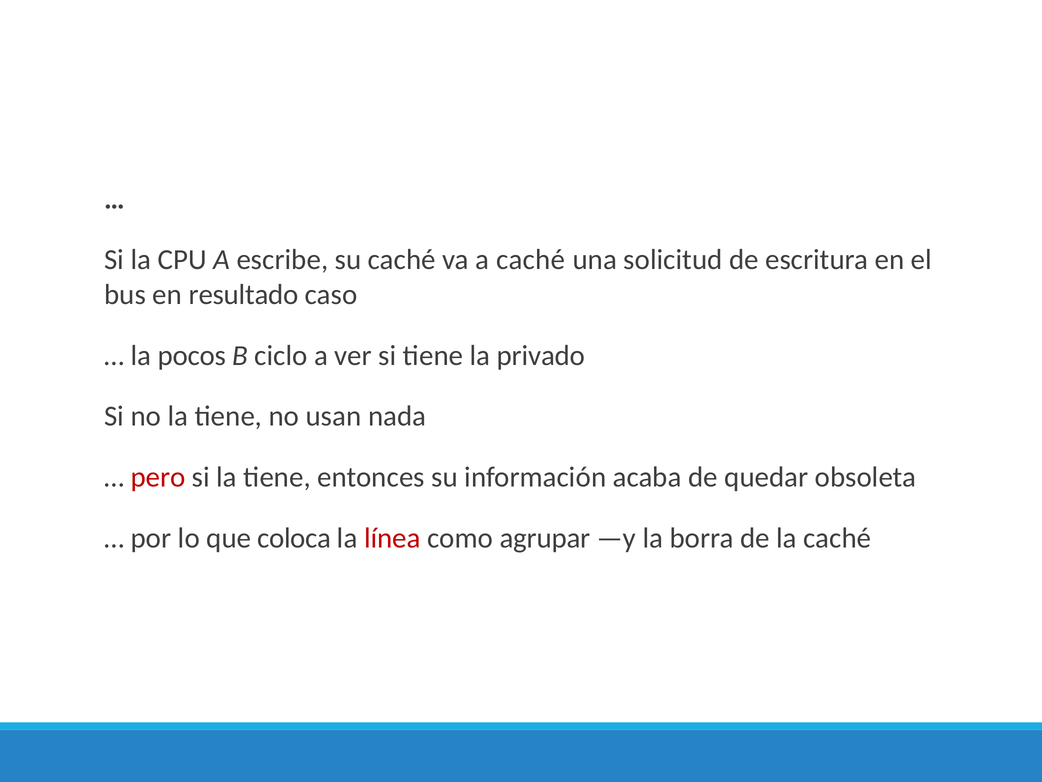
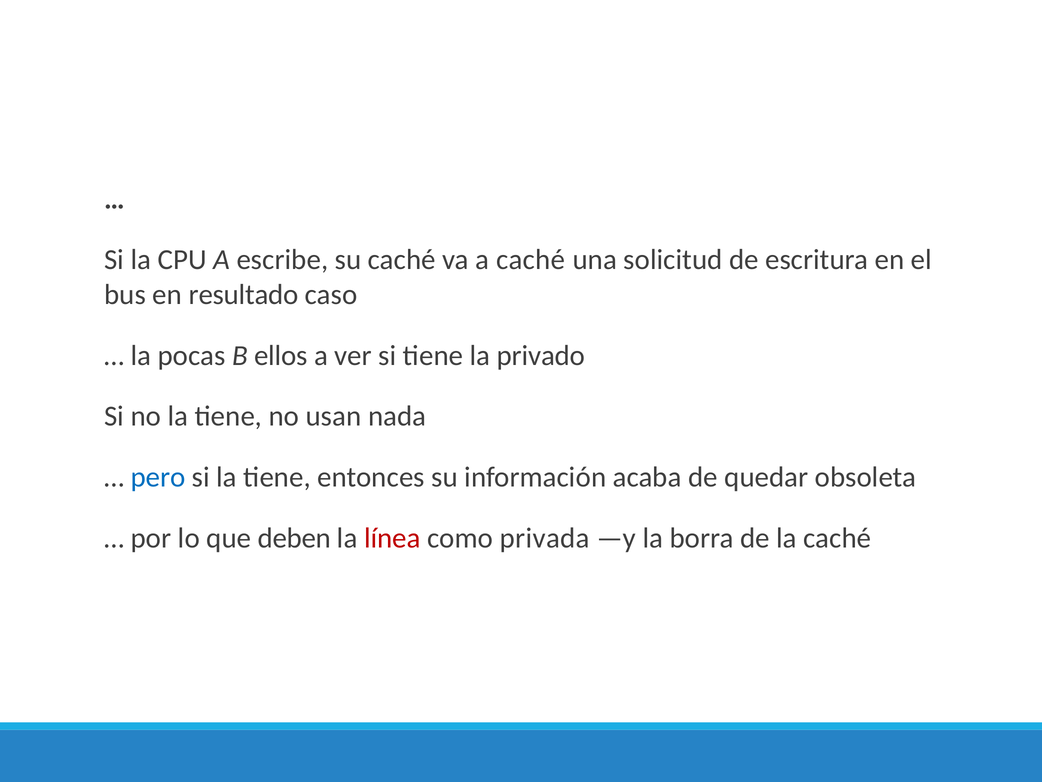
pocos: pocos -> pocas (192, 355)
ciclo: ciclo -> ellos (281, 355)
pero colour: red -> blue (158, 477)
coloca: coloca -> deben (294, 538)
agrupar: agrupar -> privada (545, 538)
